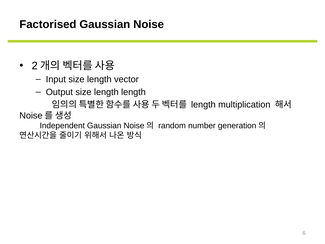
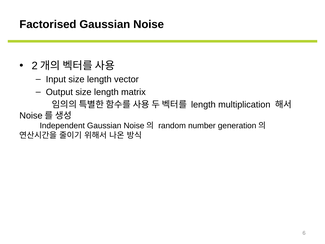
length length: length -> matrix (133, 92)
